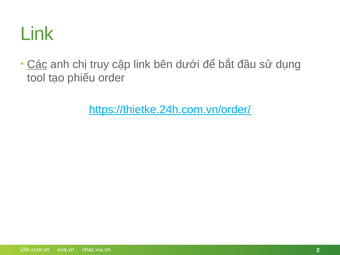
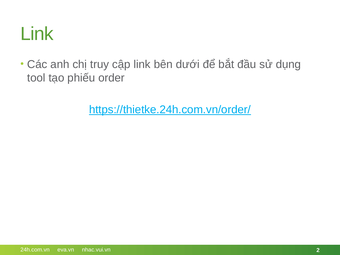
Các underline: present -> none (37, 64)
